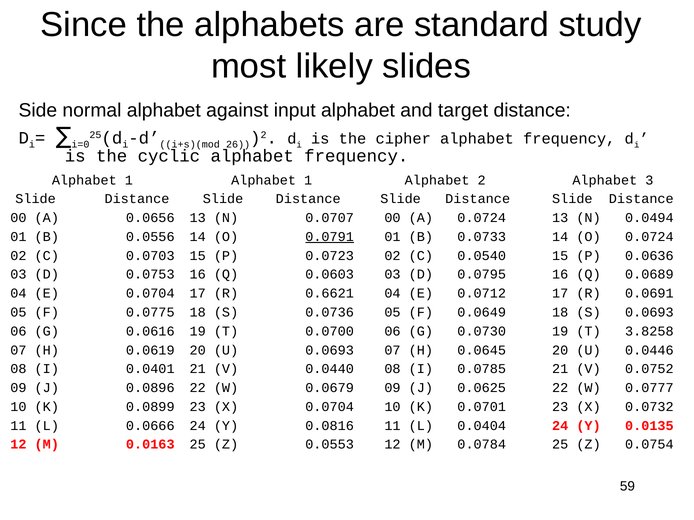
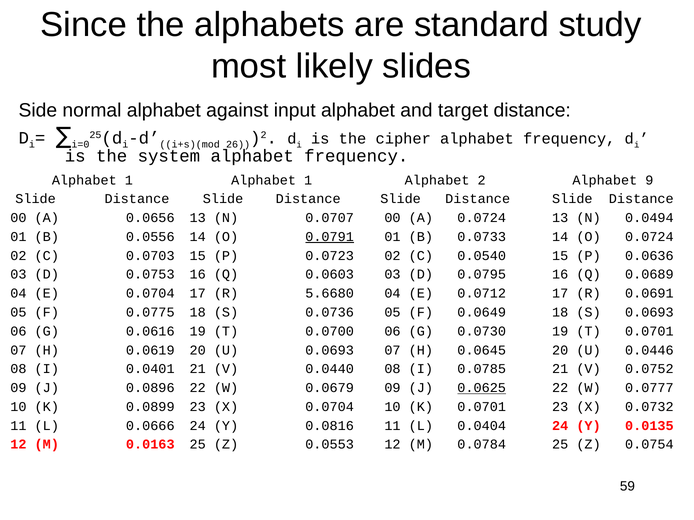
cyclic: cyclic -> system (169, 156)
3: 3 -> 9 (649, 180)
0.6621: 0.6621 -> 5.6680 (330, 294)
T 3.8258: 3.8258 -> 0.0701 (649, 332)
0.0625 underline: none -> present (482, 388)
